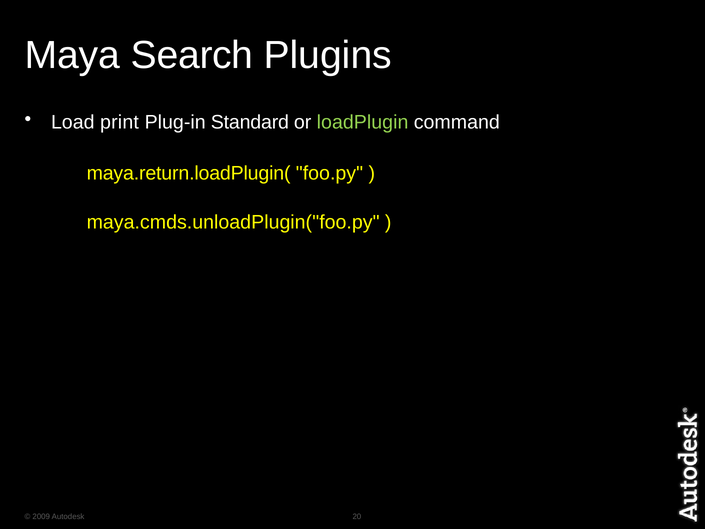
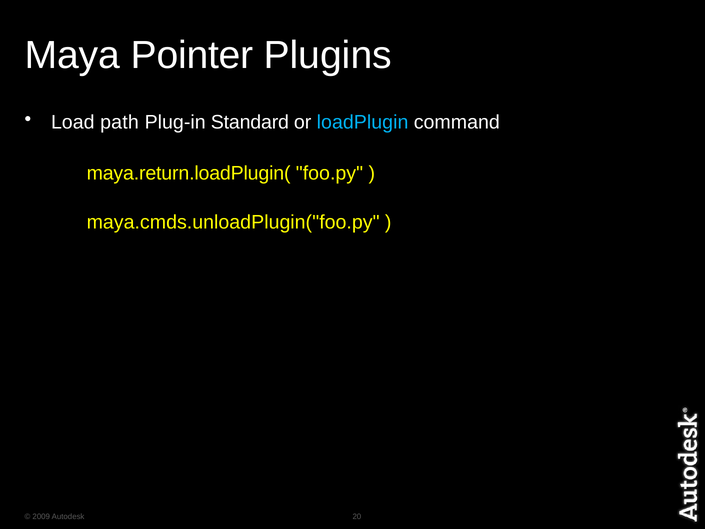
Search: Search -> Pointer (192, 55)
print: print -> path (119, 122)
loadPlugin colour: light green -> light blue (363, 122)
